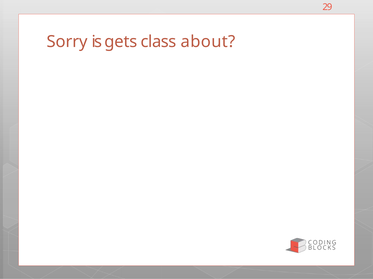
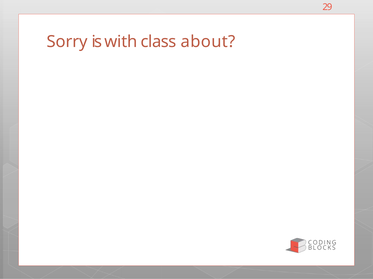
gets: gets -> with (121, 42)
